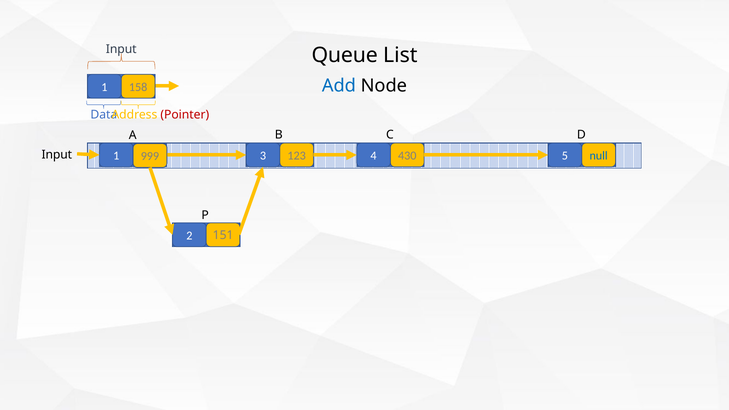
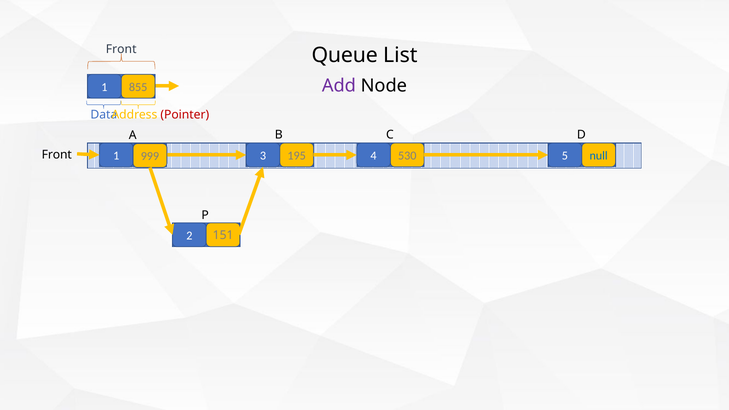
Input: Input -> Front (121, 49)
Add colour: blue -> purple (339, 86)
158: 158 -> 855 (138, 87)
123: 123 -> 195 (297, 156)
430: 430 -> 530 (407, 156)
Input: Input -> Front (57, 155)
